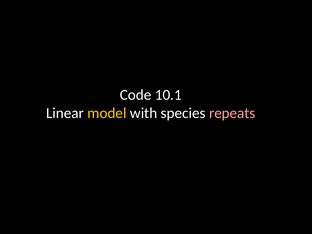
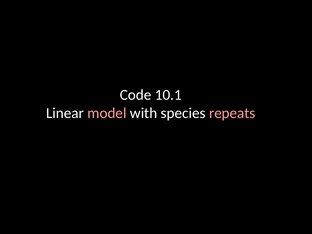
model colour: yellow -> pink (107, 113)
